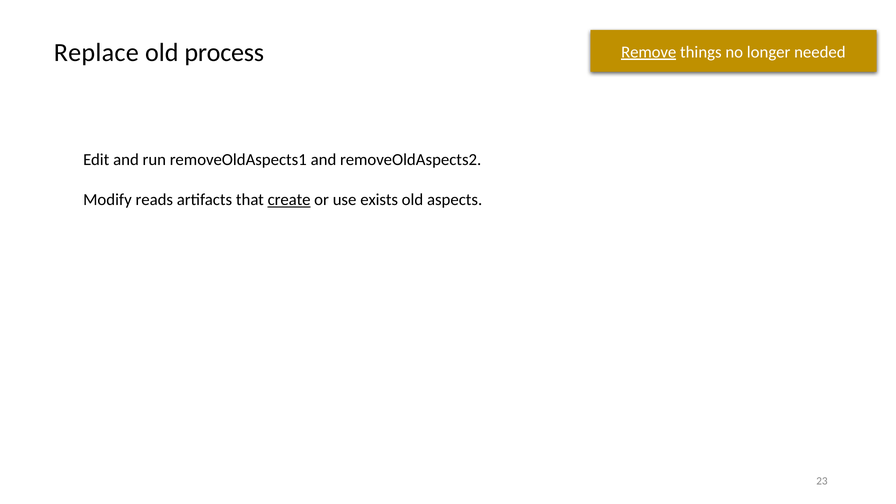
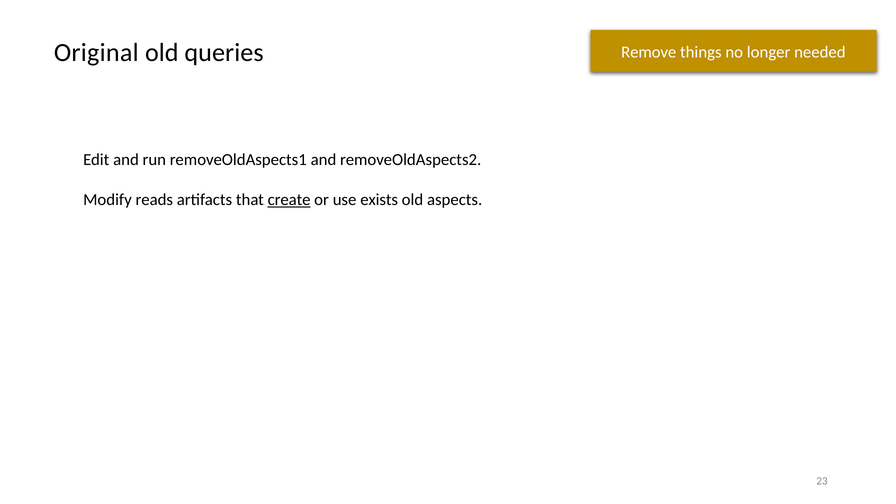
Replace: Replace -> Original (96, 52)
process: process -> queries (224, 52)
Remove underline: present -> none (649, 52)
